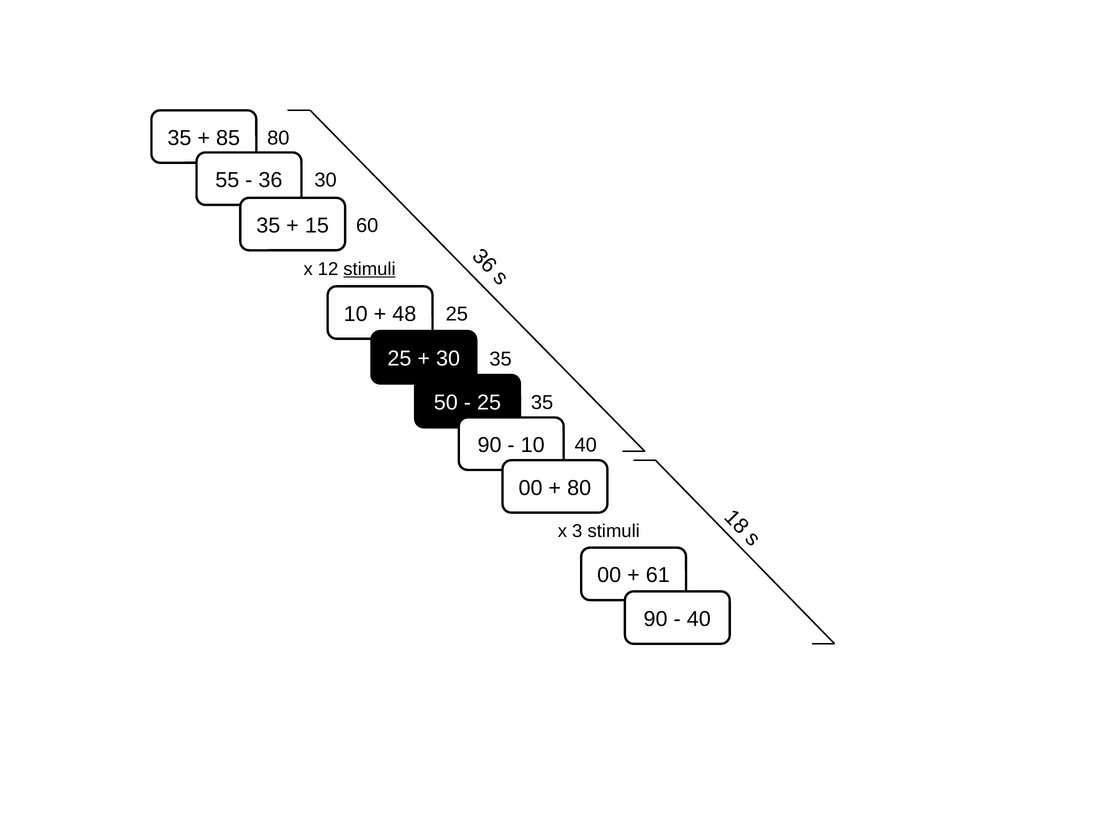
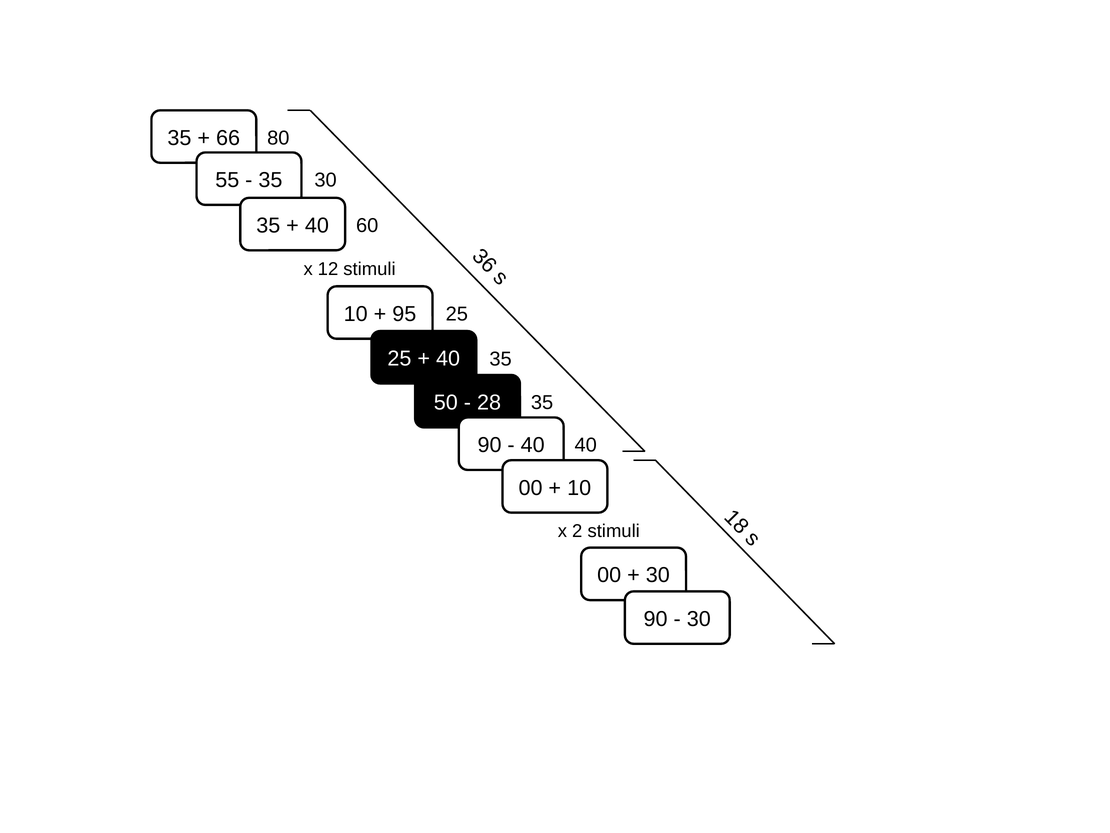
85: 85 -> 66 (228, 138)
36: 36 -> 35 (270, 180)
15: 15 -> 40 (317, 225)
stimuli underline: present -> none (370, 269)
48: 48 -> 95 (404, 314)
30: 30 -> 40 (448, 359)
25: 25 -> 28 (489, 402)
10: 10 -> 40 (533, 445)
80: 80 -> 10 (579, 488)
x 3: 3 -> 2 (577, 531)
61: 61 -> 30 (658, 575)
40: 40 -> 30 (699, 619)
